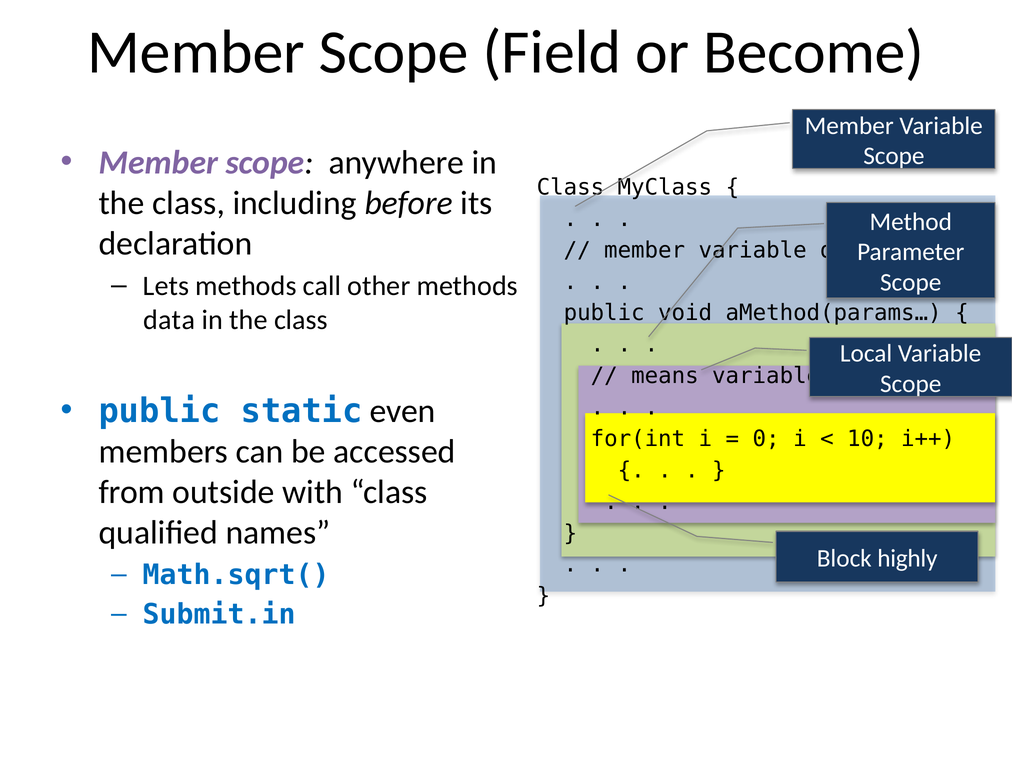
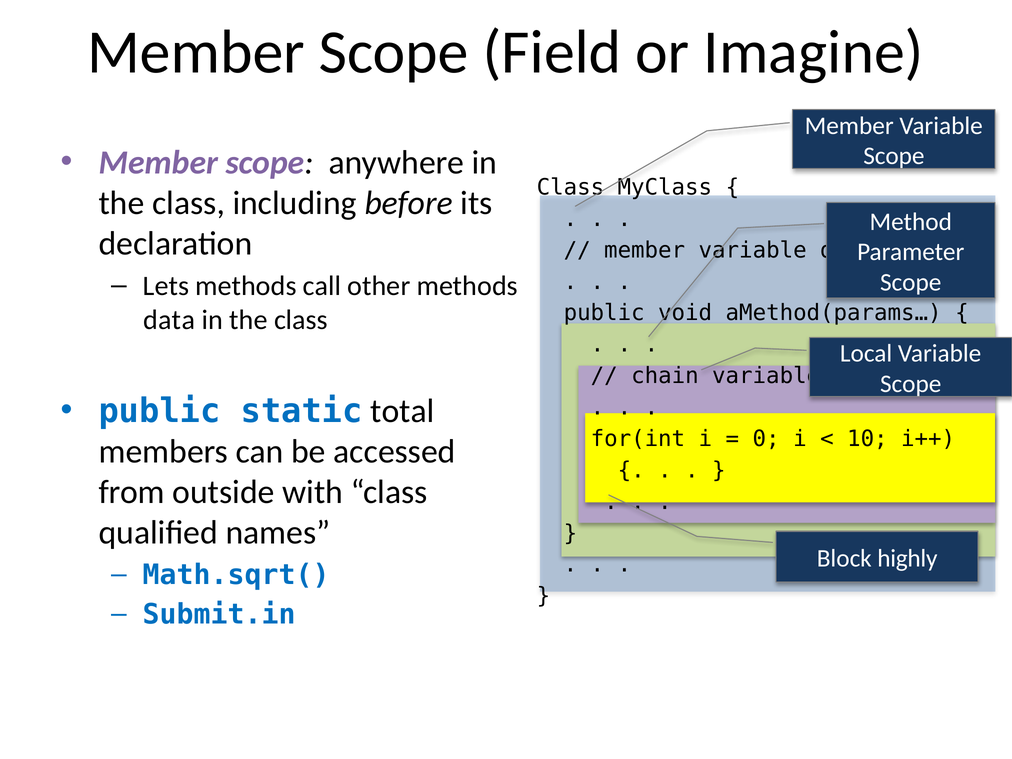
Become: Become -> Imagine (814, 52)
means: means -> chain (665, 376)
even: even -> total (402, 411)
